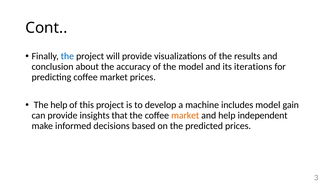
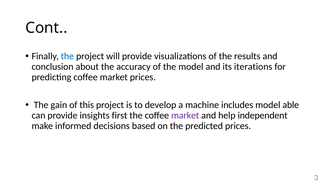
The help: help -> gain (59, 105)
gain: gain -> able (291, 105)
that: that -> first (120, 116)
market colour: orange -> purple (185, 116)
